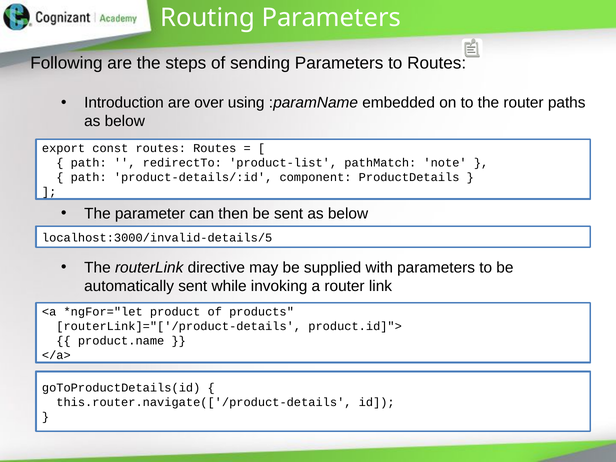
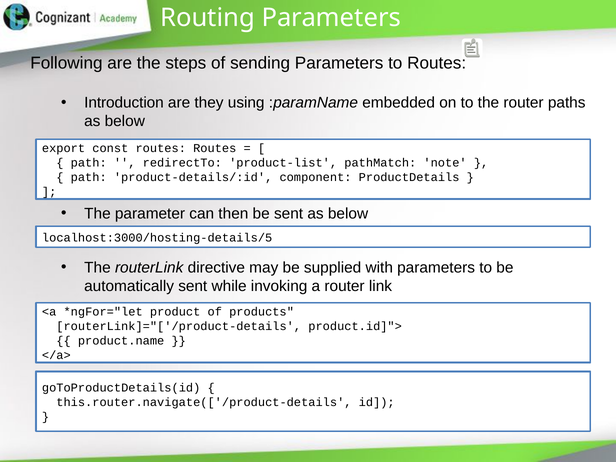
over: over -> they (209, 103)
localhost:3000/invalid-details/5: localhost:3000/invalid-details/5 -> localhost:3000/hosting-details/5 (157, 238)
